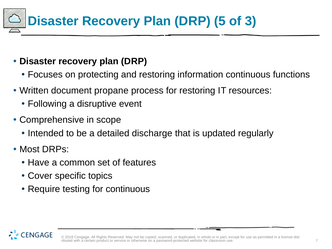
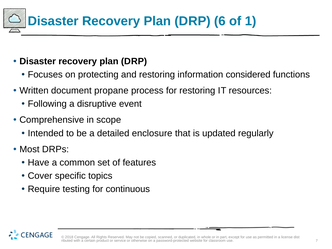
5: 5 -> 6 (220, 21)
3: 3 -> 1 (251, 21)
information continuous: continuous -> considered (248, 75)
discharge: discharge -> enclosure (152, 133)
